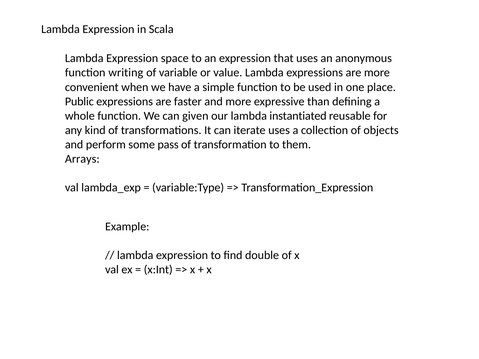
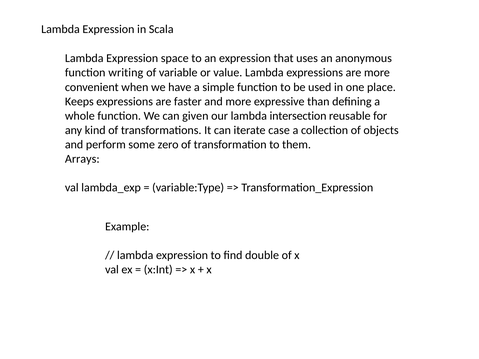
Public: Public -> Keeps (79, 102)
instantiated: instantiated -> intersection (298, 116)
iterate uses: uses -> case (279, 130)
pass: pass -> zero (168, 145)
